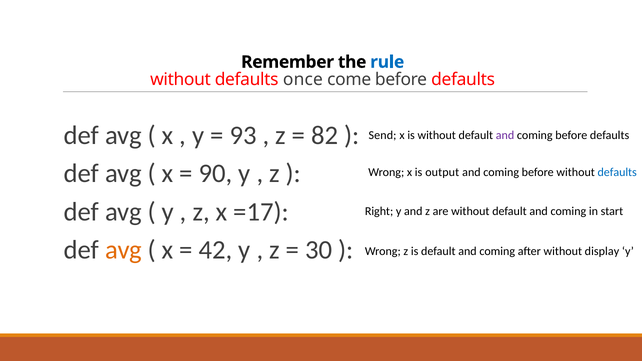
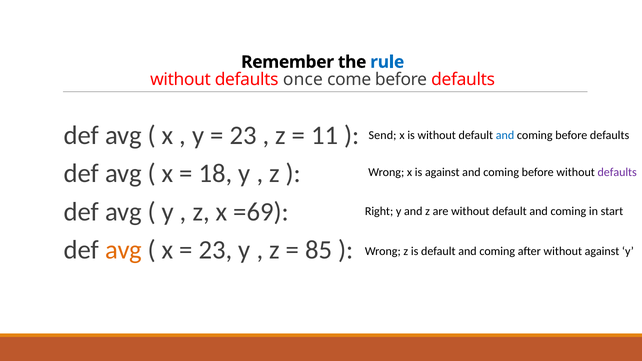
93: 93 -> 23 (243, 135)
82: 82 -> 11 (325, 135)
and colour: purple -> blue (505, 135)
90: 90 -> 18 (216, 174)
is output: output -> against (442, 172)
defaults colour: blue -> purple (617, 172)
=17: =17 -> =69 (261, 212)
42: 42 -> 23 (216, 250)
30: 30 -> 85 (319, 250)
without display: display -> against (602, 251)
